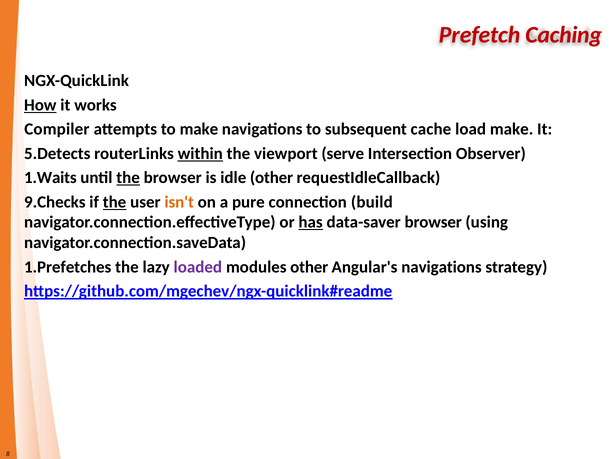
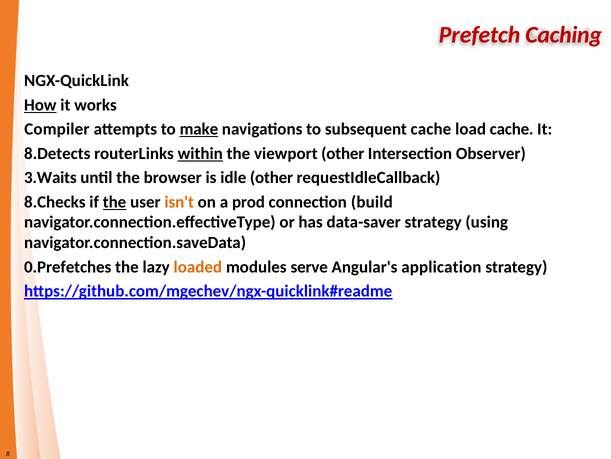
make underline: none -> present (199, 129)
load make: make -> cache (512, 129)
5.Detects: 5.Detects -> 8.Detects (57, 153)
viewport serve: serve -> other (343, 153)
1.Waits: 1.Waits -> 3.Waits (50, 177)
the underline: present -> none (128, 177)
9.Checks: 9.Checks -> 8.Checks (55, 202)
pure: pure -> prod (248, 202)
has underline: present -> none (311, 222)
data-saver browser: browser -> strategy (433, 222)
1.Prefetches: 1.Prefetches -> 0.Prefetches (68, 267)
loaded colour: purple -> orange (198, 267)
modules other: other -> serve (309, 267)
Angular's navigations: navigations -> application (441, 267)
